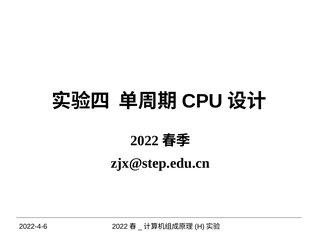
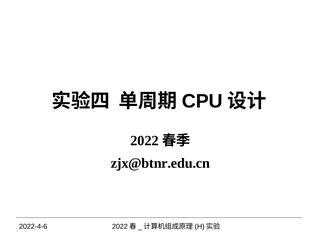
zjx@step.edu.cn: zjx@step.edu.cn -> zjx@btnr.edu.cn (160, 163)
